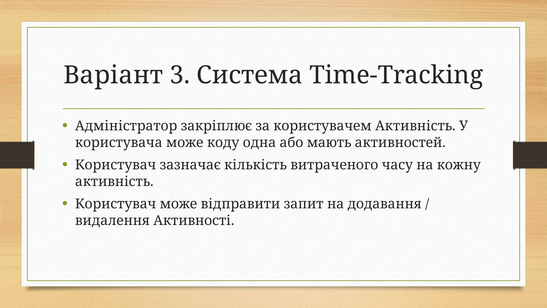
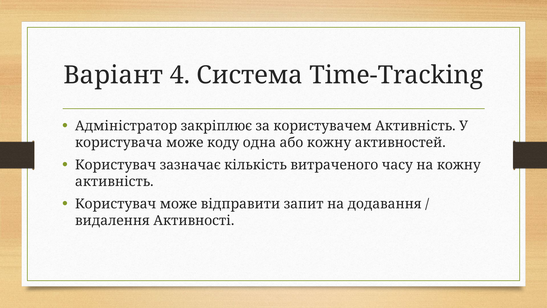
3: 3 -> 4 (180, 75)
або мають: мають -> кожну (329, 142)
